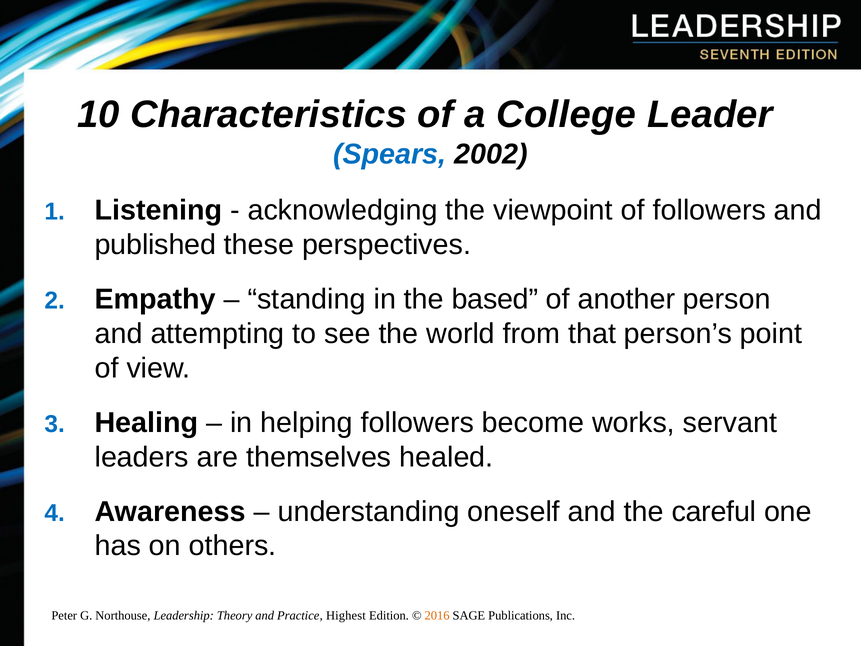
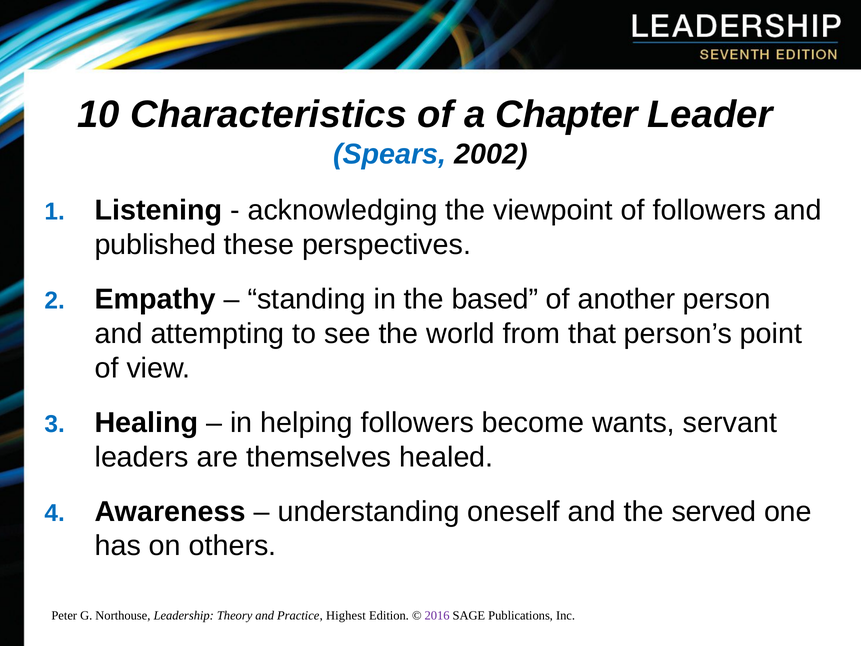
College: College -> Chapter (566, 115)
works: works -> wants (633, 422)
careful: careful -> served (714, 511)
2016 colour: orange -> purple (437, 615)
